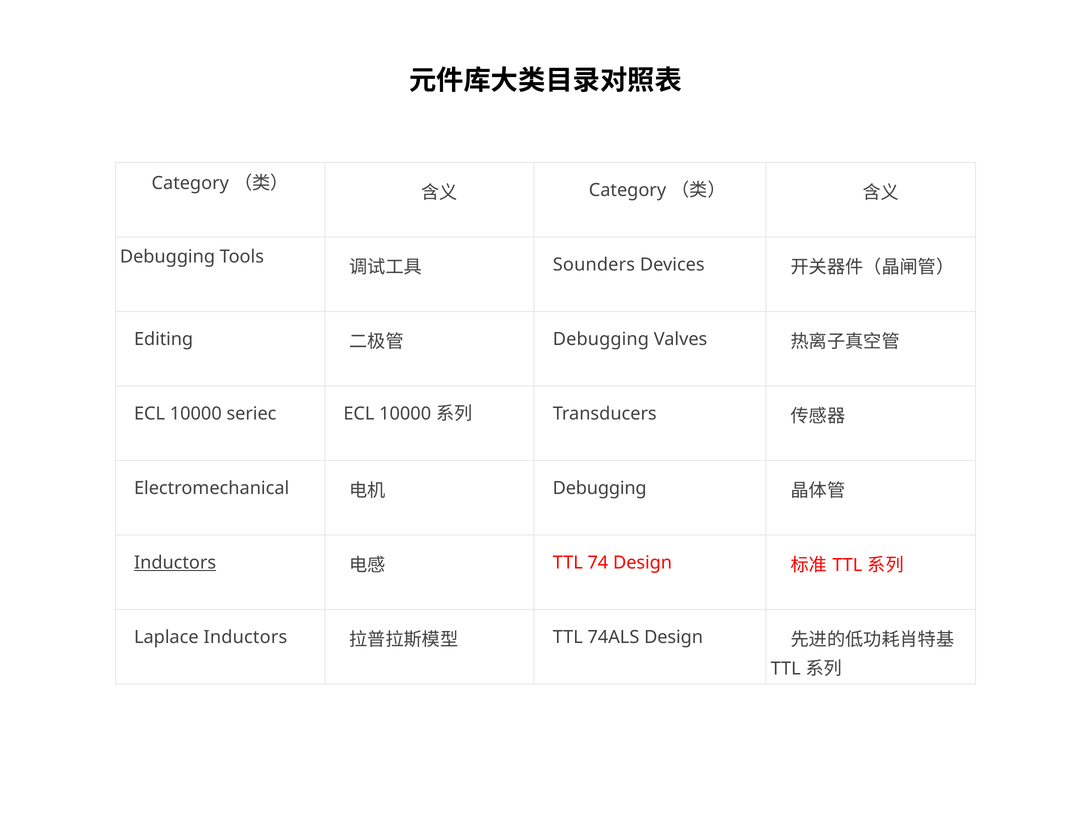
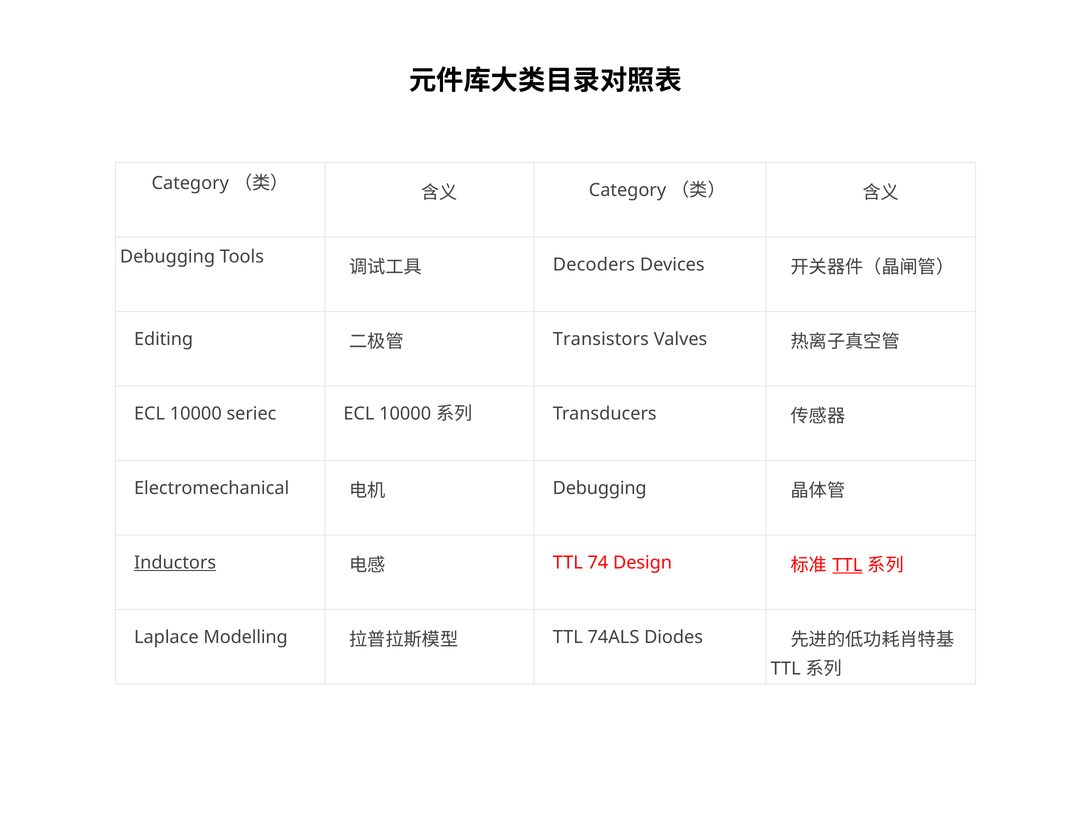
Sounders: Sounders -> Decoders (594, 265)
Debugging: Debugging -> Transistors (601, 339)
TTL underline: none -> present (847, 565)
Laplace Inductors: Inductors -> Modelling (246, 637)
74ALS Design: Design -> Diodes (674, 637)
